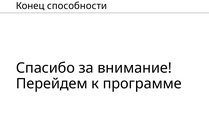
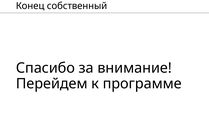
способности: способности -> собственный (77, 6)
